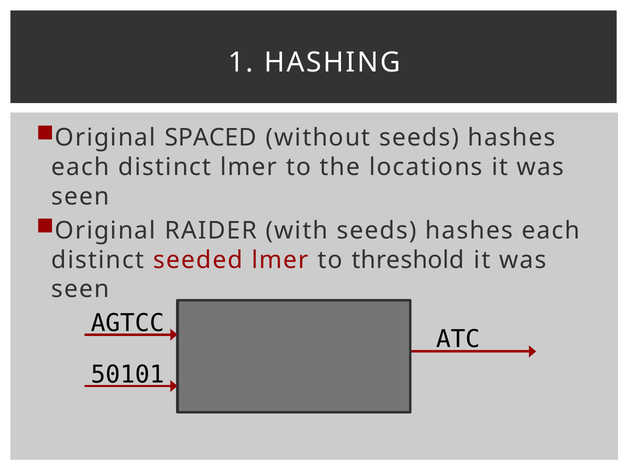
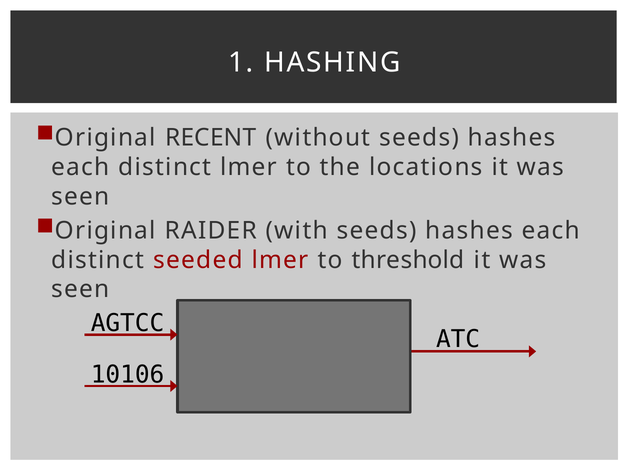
SPACED: SPACED -> RECENT (211, 138)
50101: 50101 -> 10106 (128, 374)
